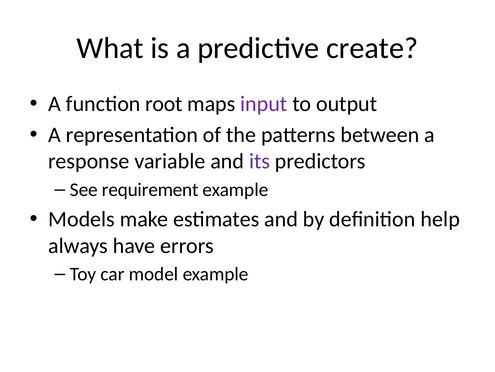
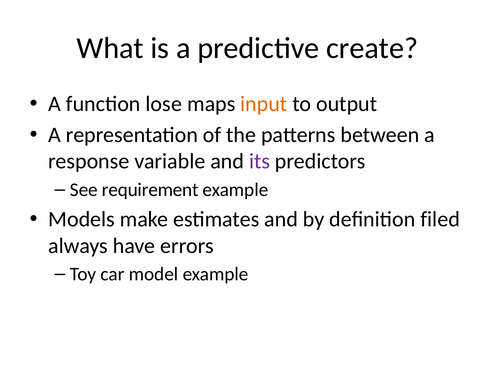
root: root -> lose (164, 104)
input colour: purple -> orange (264, 104)
help: help -> filed (440, 219)
